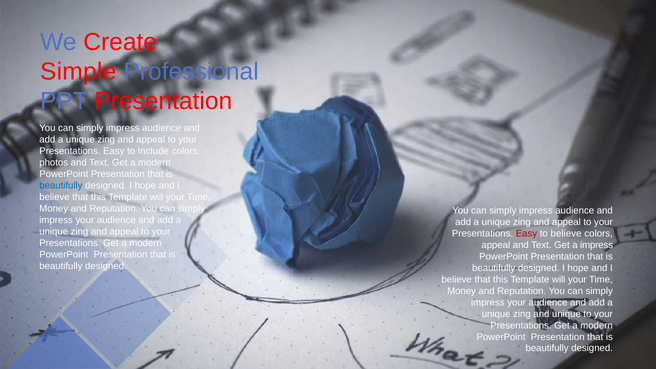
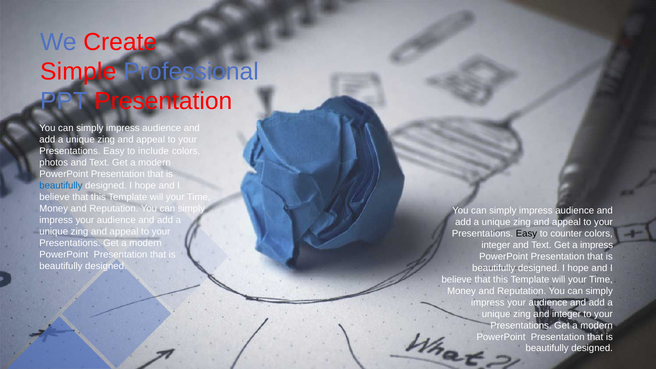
Easy colour: red -> black (526, 233)
to believe: believe -> counter (566, 233)
appeal: appeal -> integer (496, 245)
and unique: unique -> integer (566, 314)
